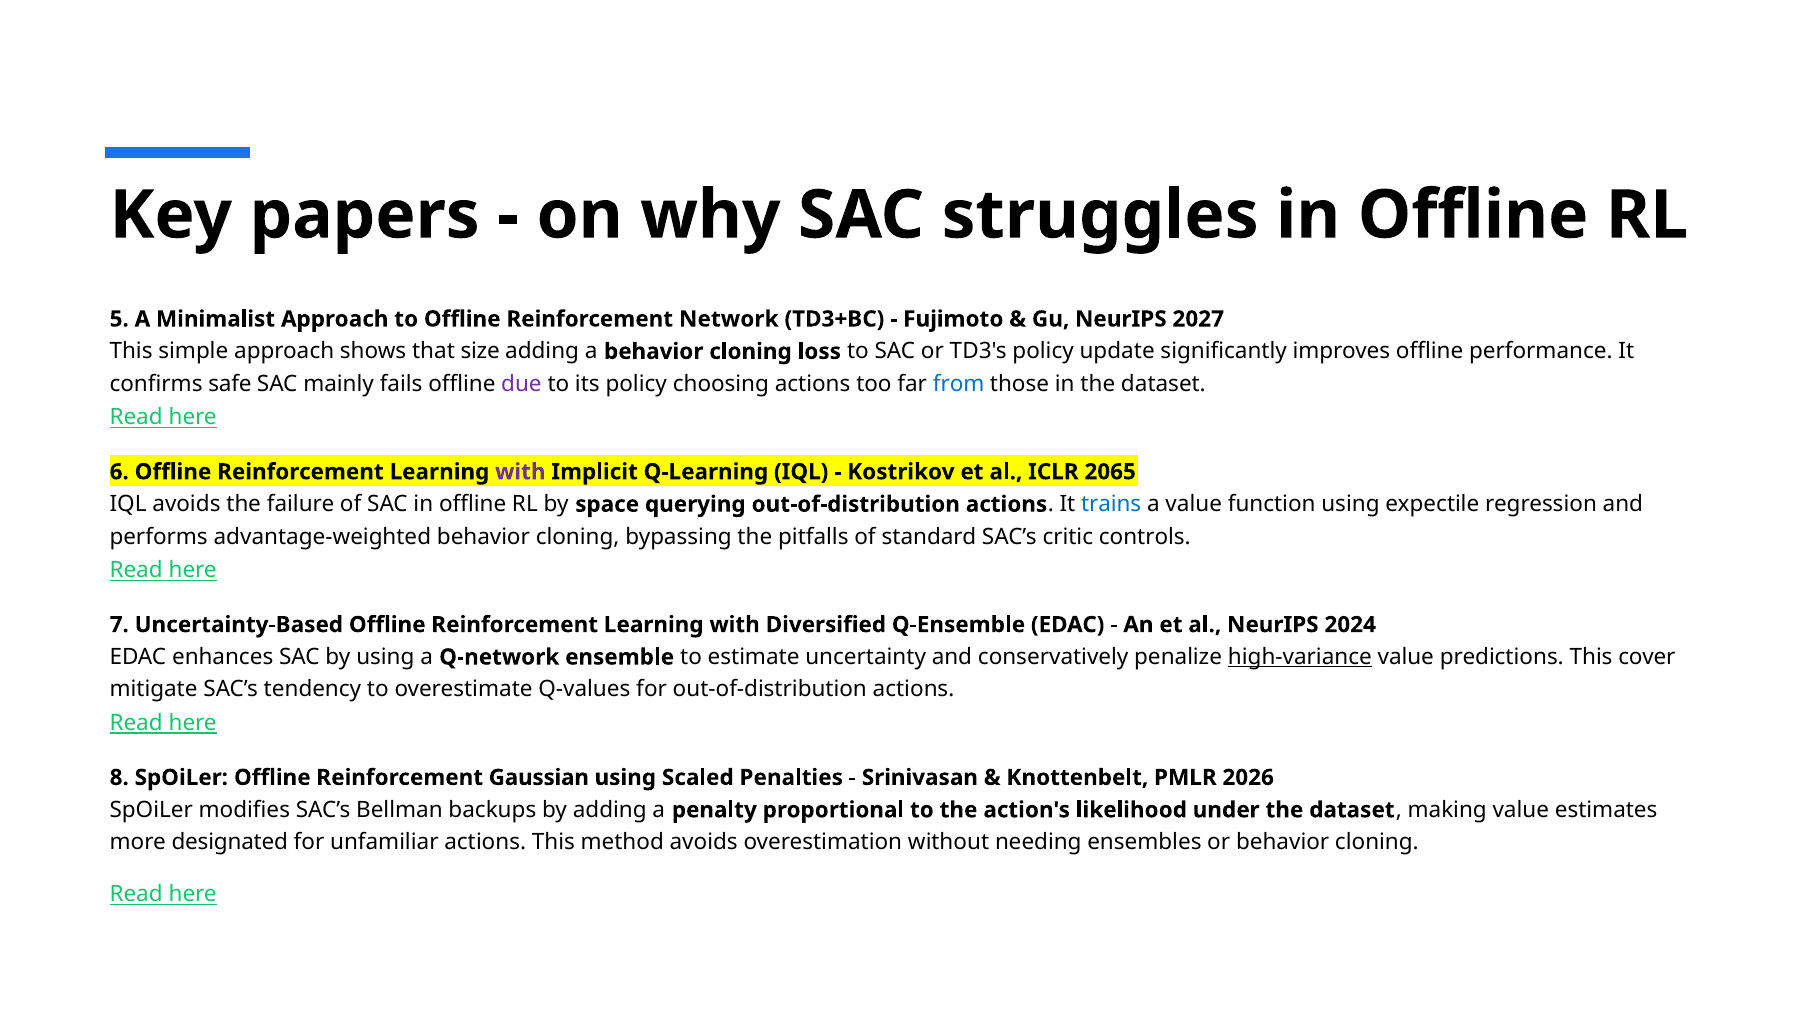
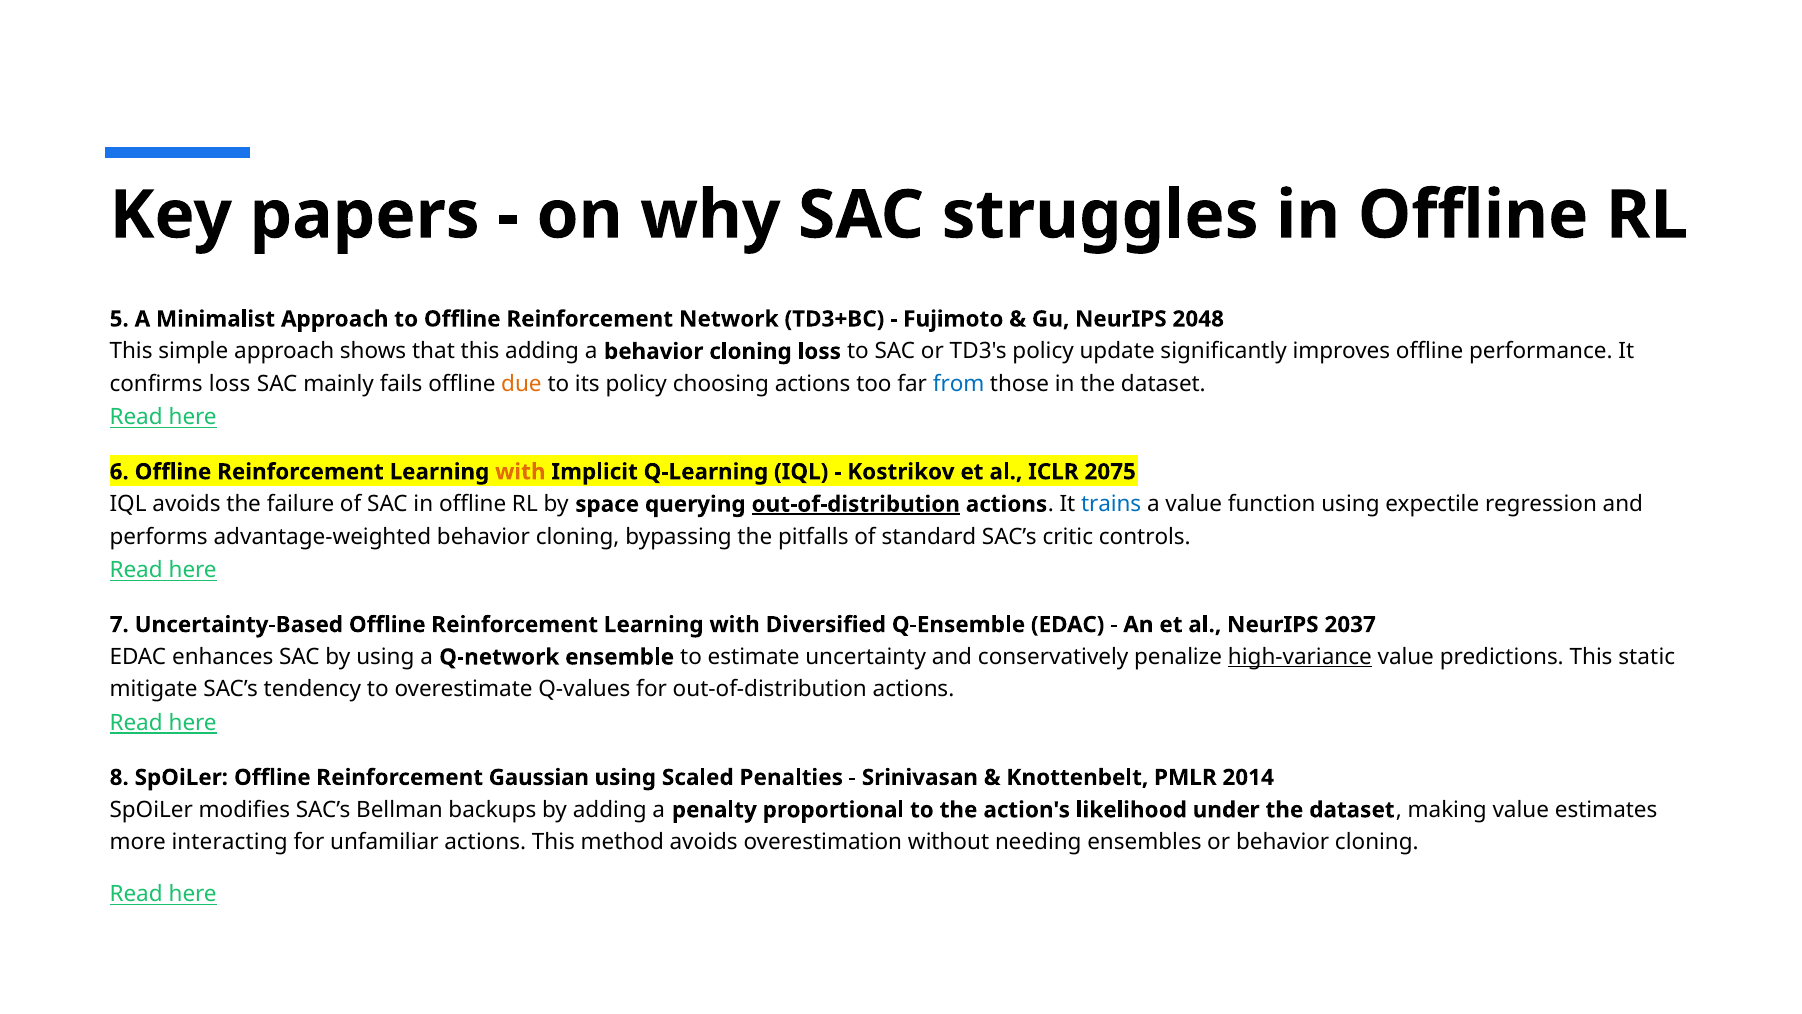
2027: 2027 -> 2048 (1198, 319)
that size: size -> this (480, 351)
confirms safe: safe -> loss (230, 384)
due colour: purple -> orange (521, 384)
with colour: purple -> orange (520, 472)
2065: 2065 -> 2075 (1110, 472)
out-of-distribution underline: none -> present (856, 504)
2024: 2024 -> 2037 (1350, 624)
cover: cover -> static (1647, 657)
2026: 2026 -> 2014 (1248, 777)
designated: designated -> interacting (230, 842)
